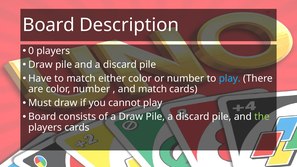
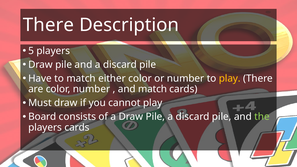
Board: Board -> There (48, 25)
0: 0 -> 5 (31, 51)
play colour: light blue -> yellow (230, 78)
